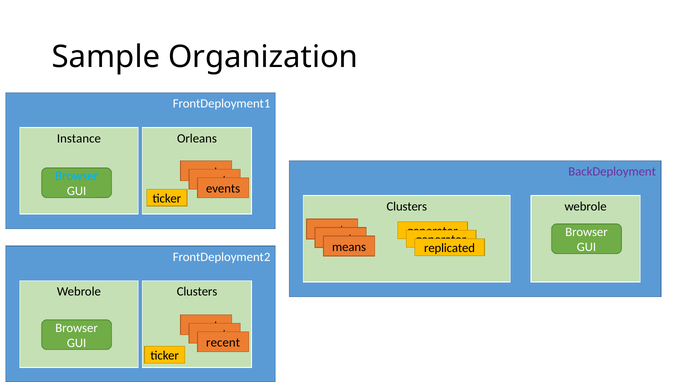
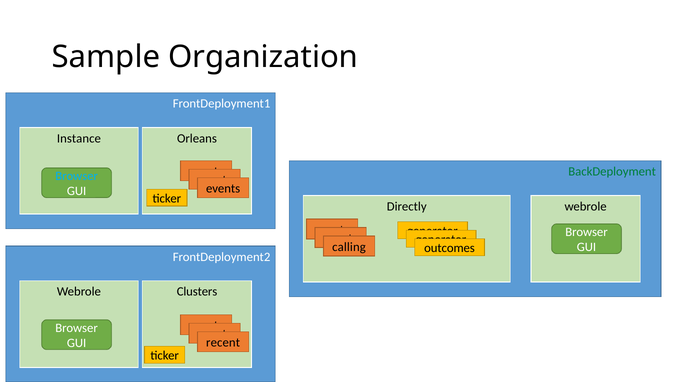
BackDeployment colour: purple -> green (612, 172)
Clusters: Clusters -> Directly (407, 206)
means: means -> calling (349, 247)
replicated: replicated -> outcomes (450, 248)
